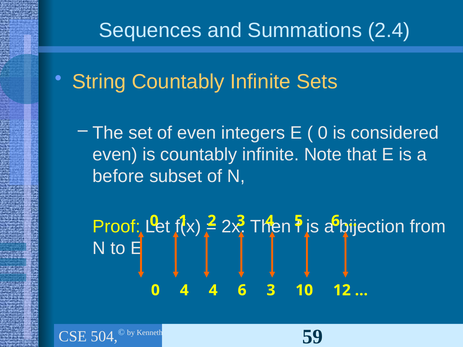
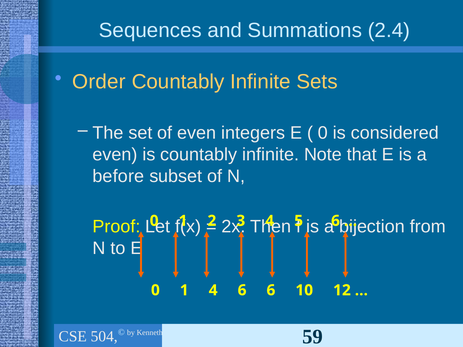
String: String -> Order (99, 82)
4: 4 -> 1 (184, 290)
6 3: 3 -> 6 (271, 290)
